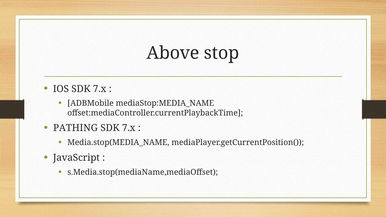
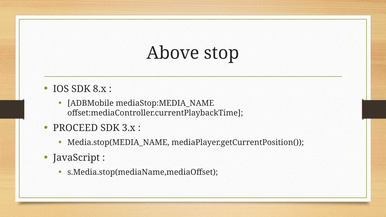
IOS SDK 7.x: 7.x -> 8.x (100, 89)
PATHING: PATHING -> PROCEED (75, 128)
7.x: 7.x -> 3.x (129, 128)
